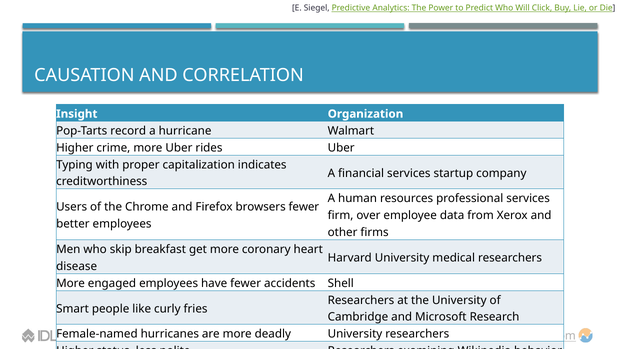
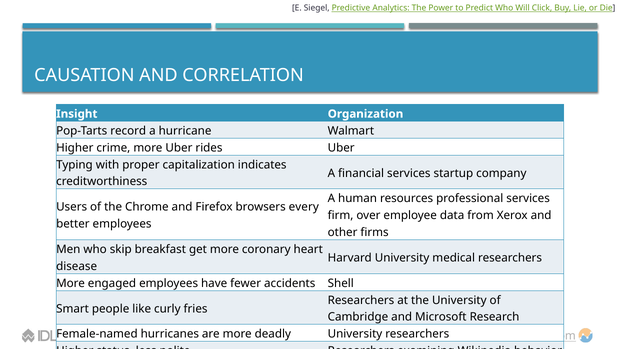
browsers fewer: fewer -> every (304, 207)
